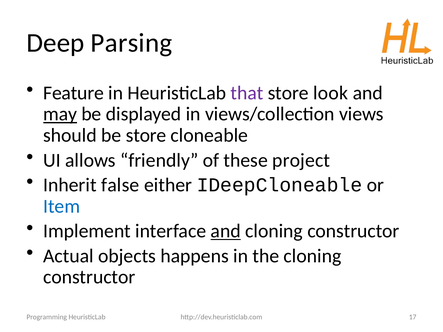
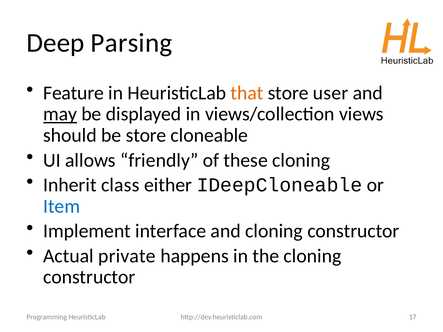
that colour: purple -> orange (247, 93)
look: look -> user (331, 93)
these project: project -> cloning (301, 160)
false: false -> class (120, 185)
and underline: present -> none (226, 231)
objects: objects -> private (127, 256)
